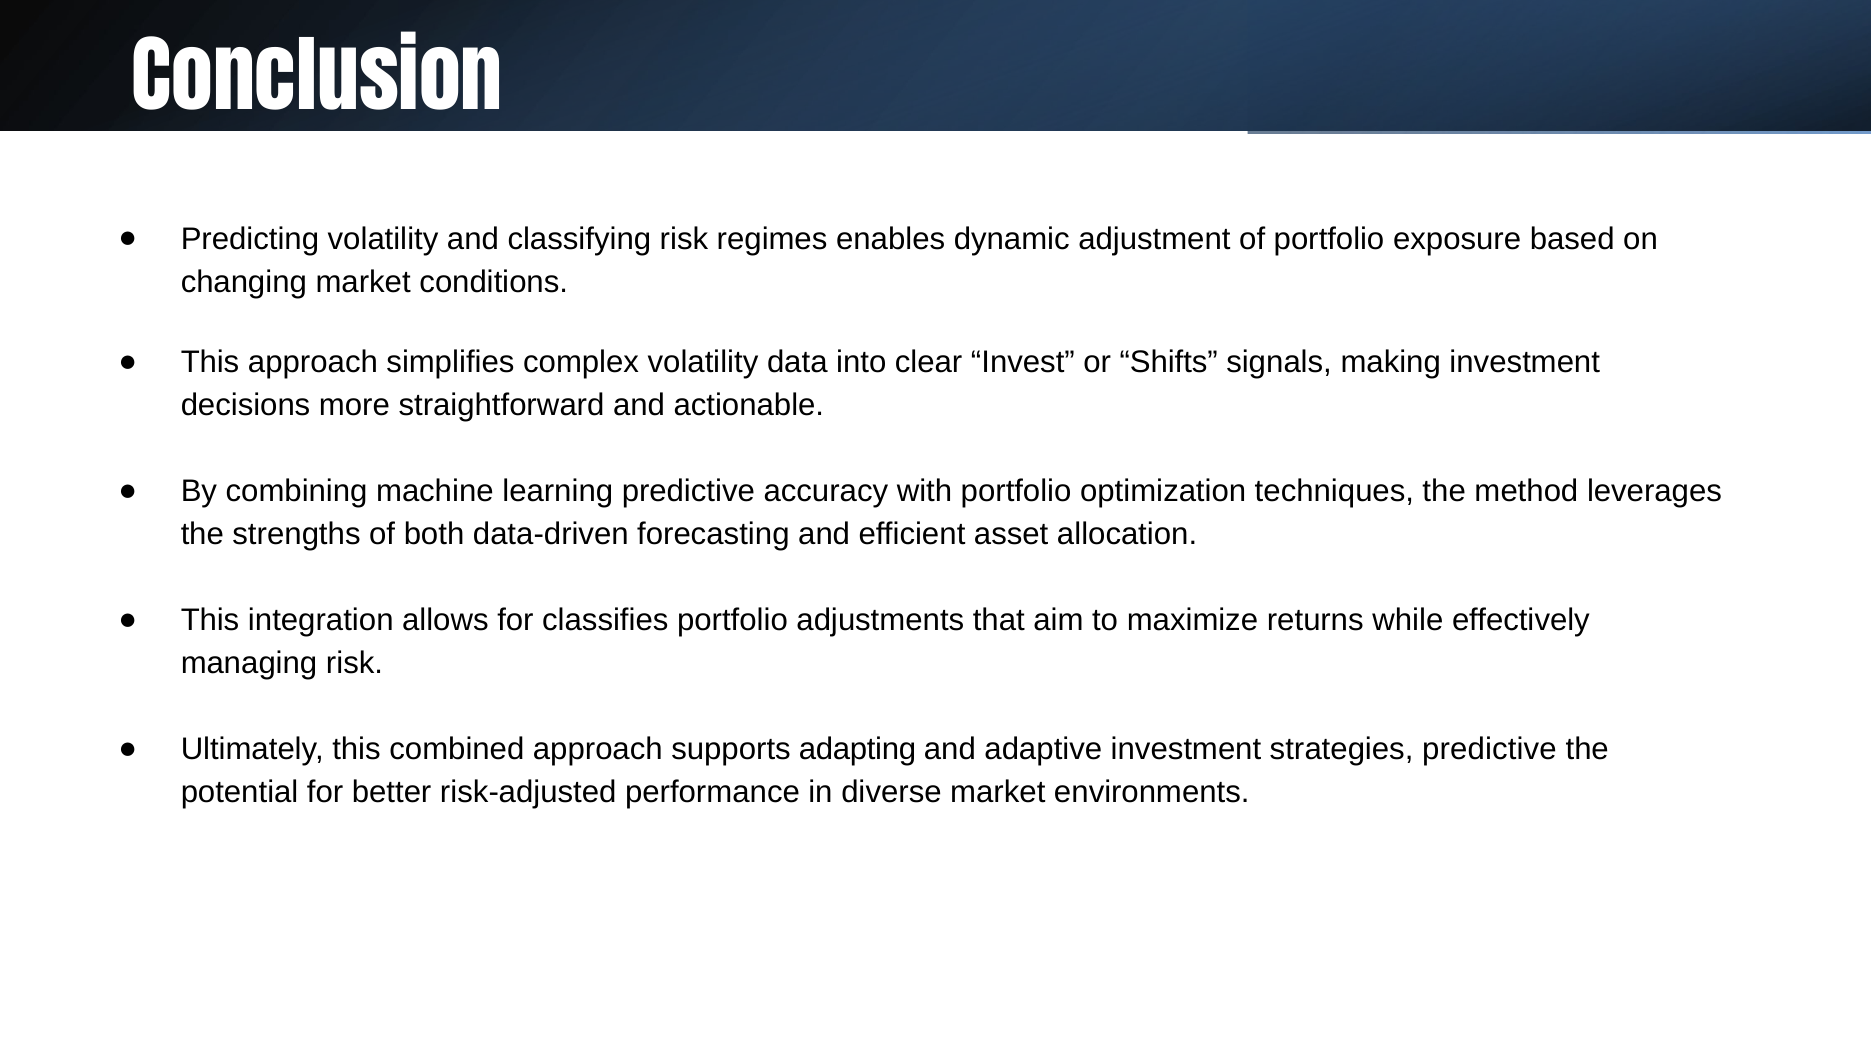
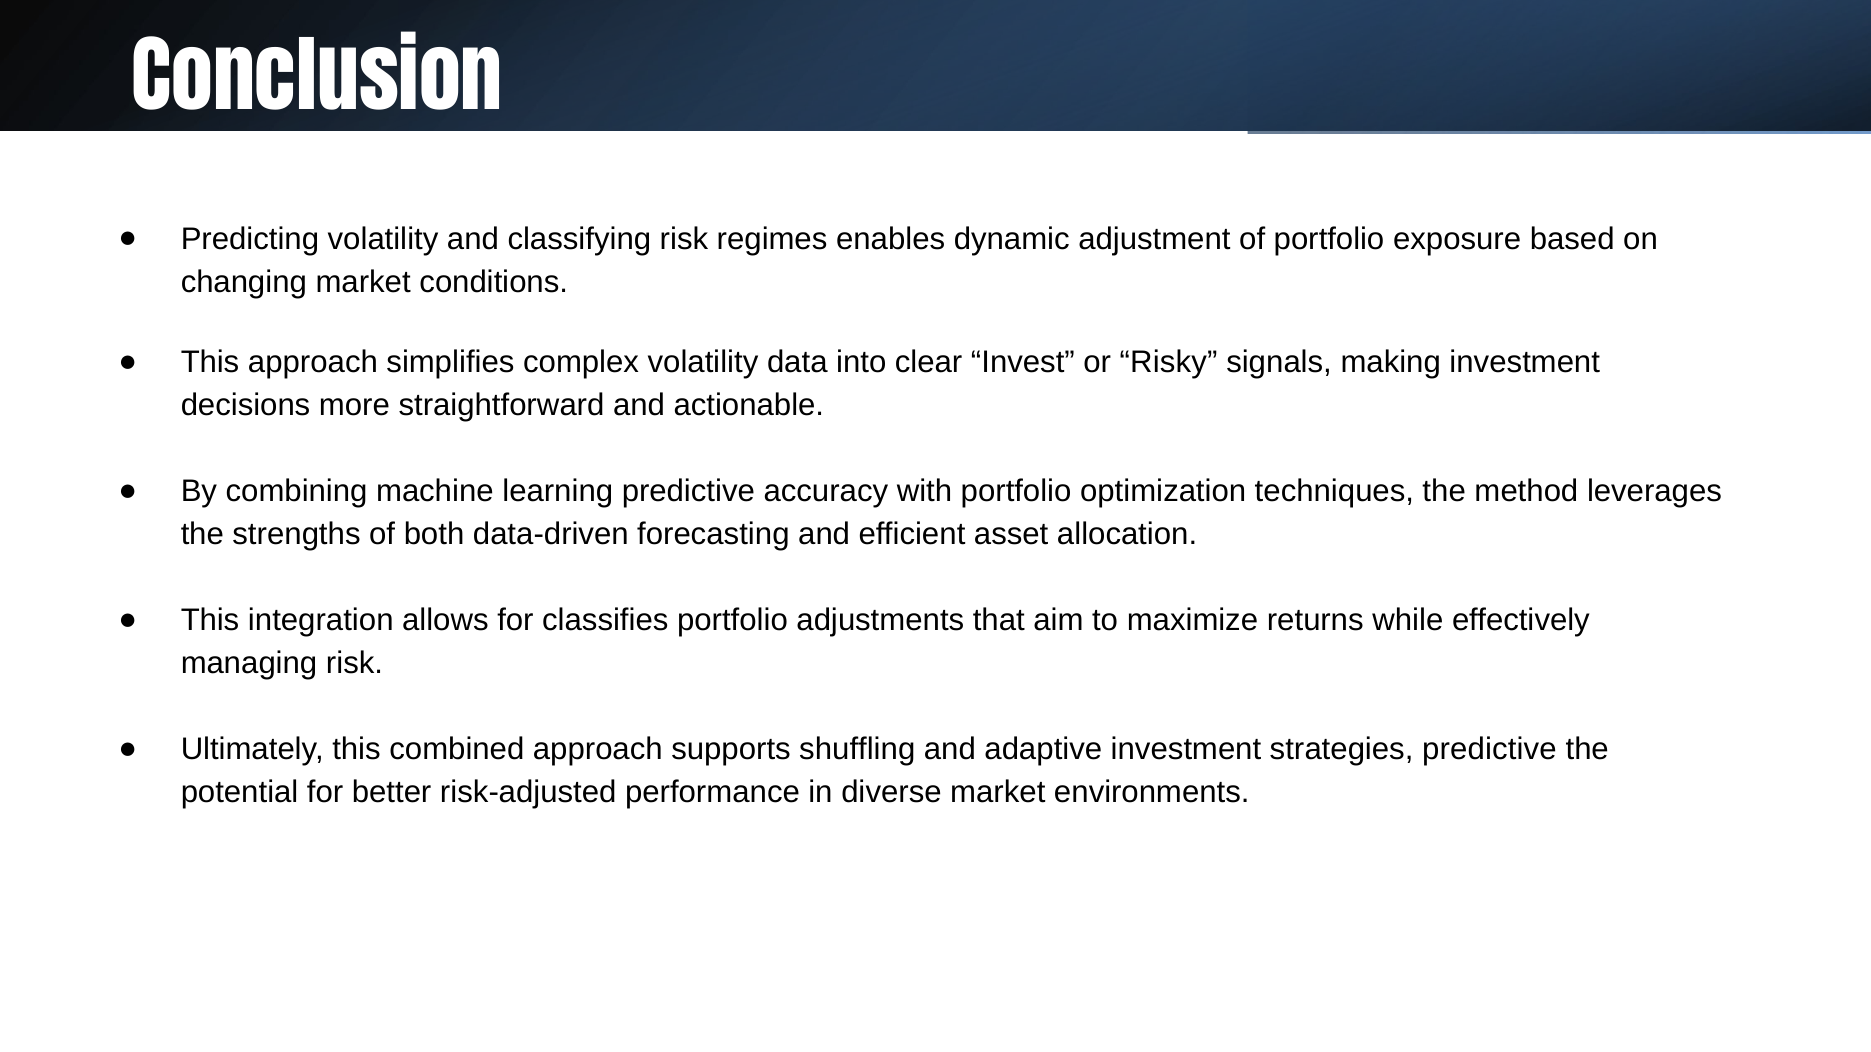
Shifts: Shifts -> Risky (1169, 363)
adapting: adapting -> shuffling (857, 750)
